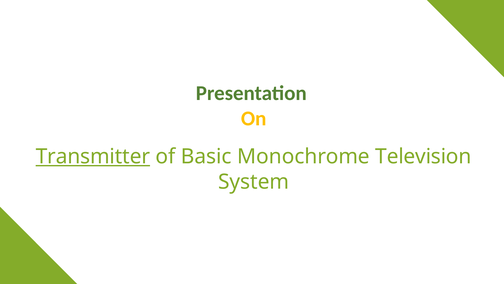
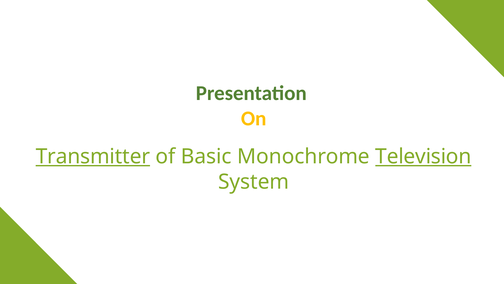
Television underline: none -> present (423, 156)
